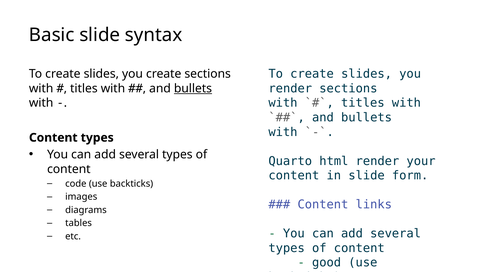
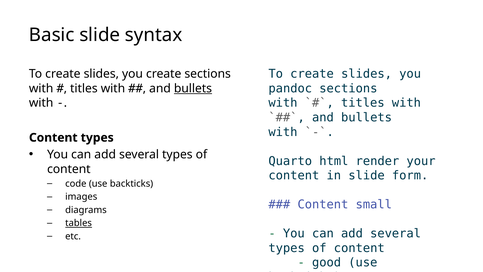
render: render -> pandoc (290, 88)
links: links -> small (374, 204)
tables underline: none -> present (79, 223)
